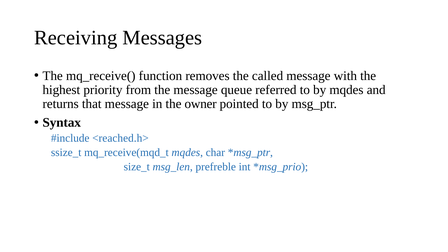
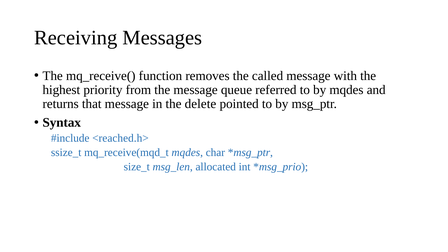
owner: owner -> delete (200, 104)
prefreble: prefreble -> allocated (216, 167)
